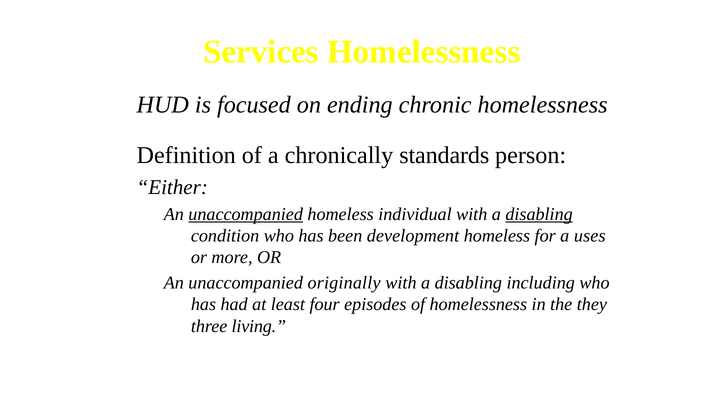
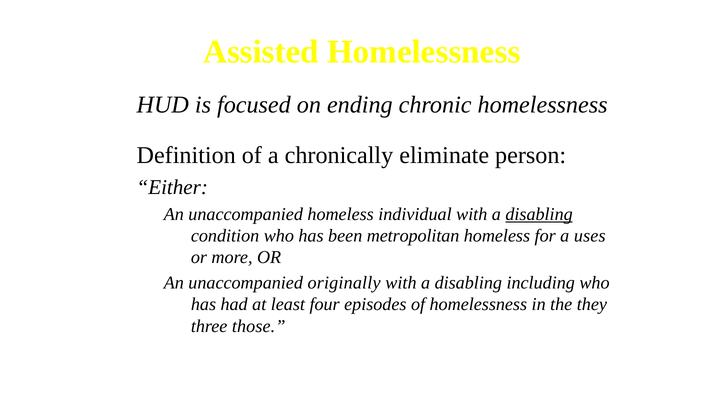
Services: Services -> Assisted (261, 52)
standards: standards -> eliminate (444, 156)
unaccompanied underline: present -> none (246, 214)
development: development -> metropolitan (413, 236)
living: living -> those (259, 326)
